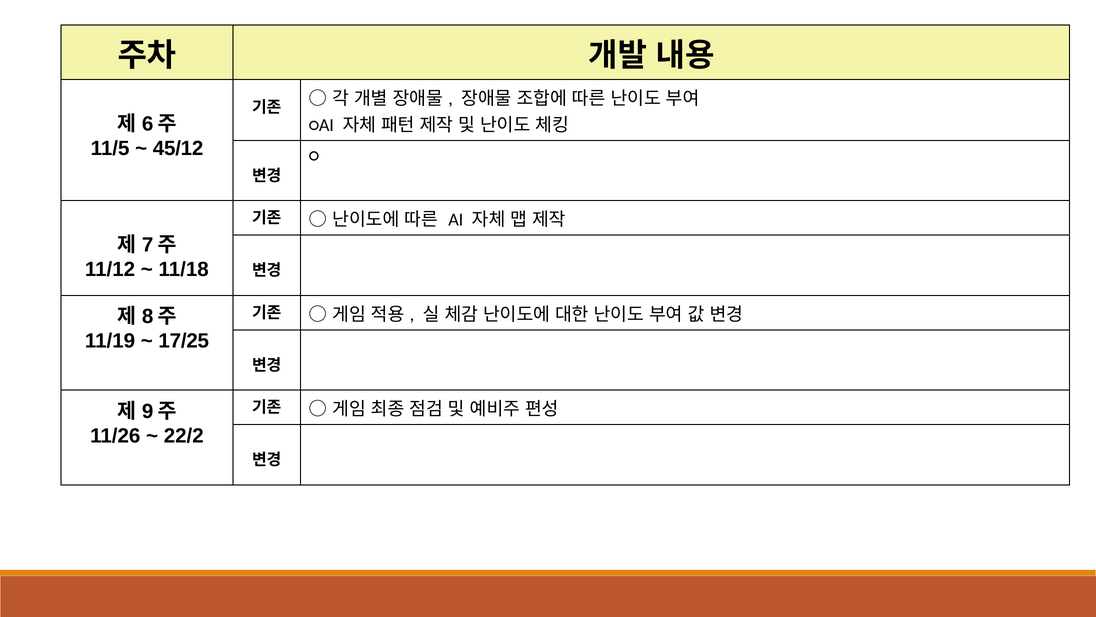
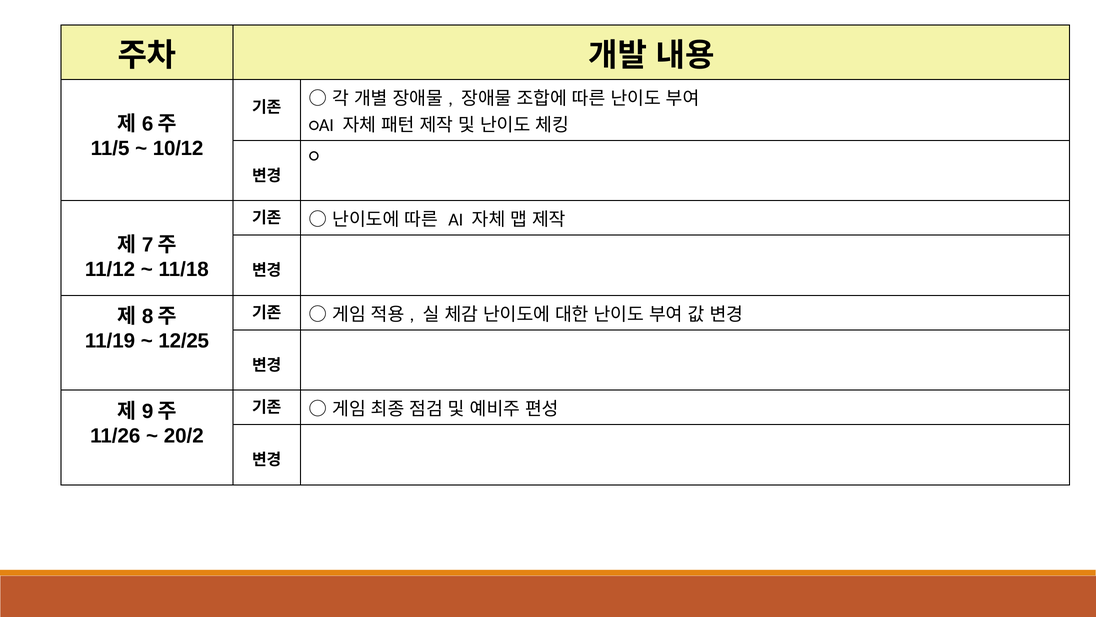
45/12: 45/12 -> 10/12 (178, 148)
17/25: 17/25 -> 12/25 (184, 341)
22/2: 22/2 -> 20/2 (184, 435)
